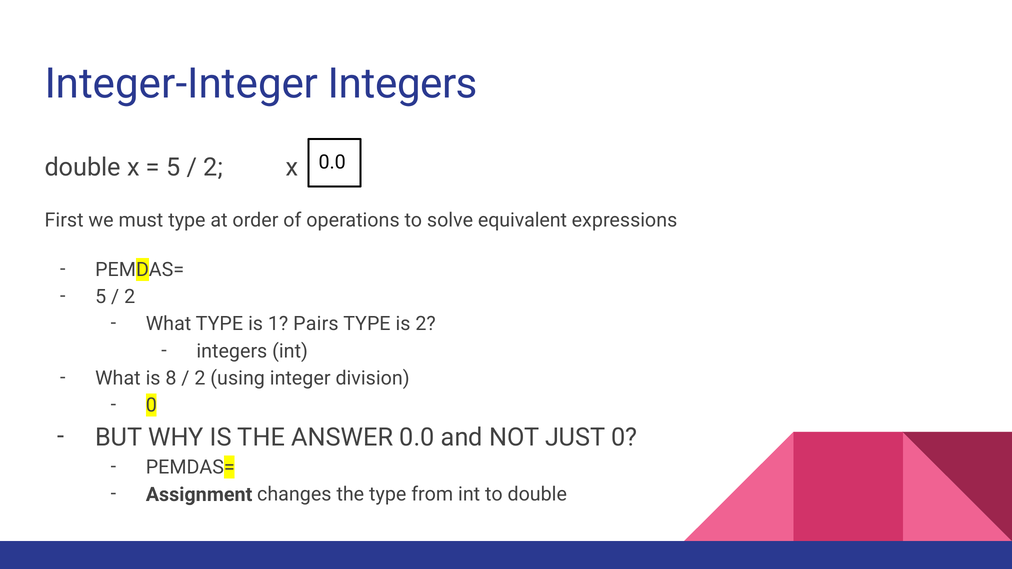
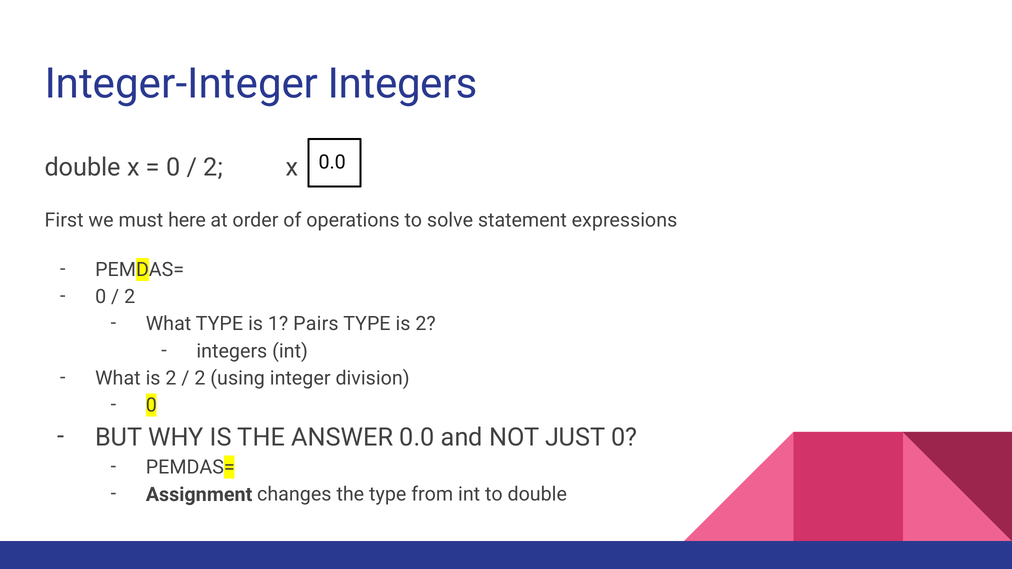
5: 5 -> 0 (173, 168)
must type: type -> here (187, 220)
equivalent: equivalent -> statement (522, 220)
5: 5 -> 0 (101, 297)
What is 8: 8 -> 2 (171, 378)
